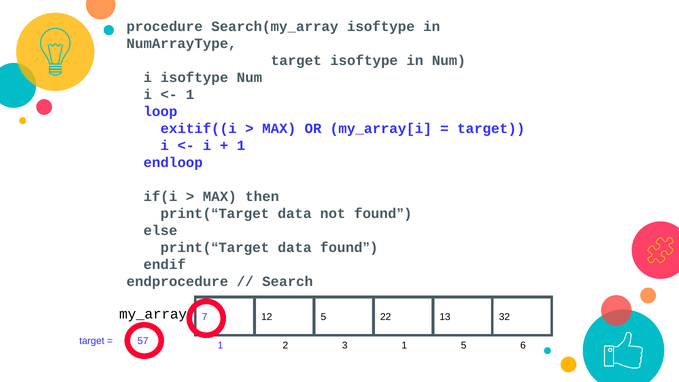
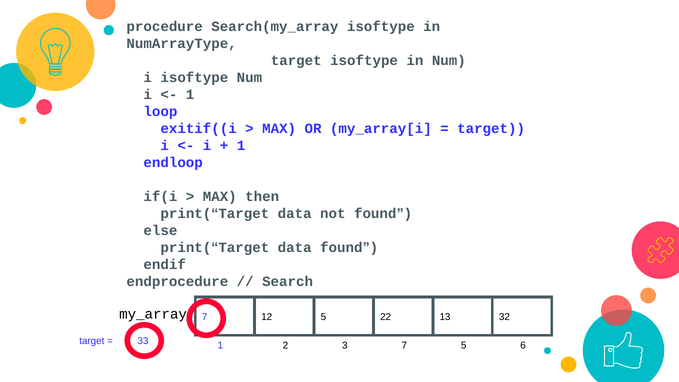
57: 57 -> 33 (143, 341)
3 1: 1 -> 7 (404, 345)
